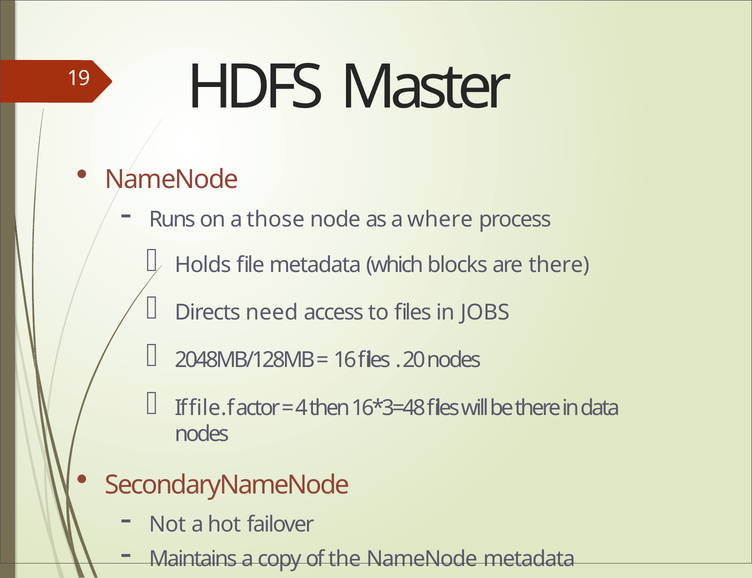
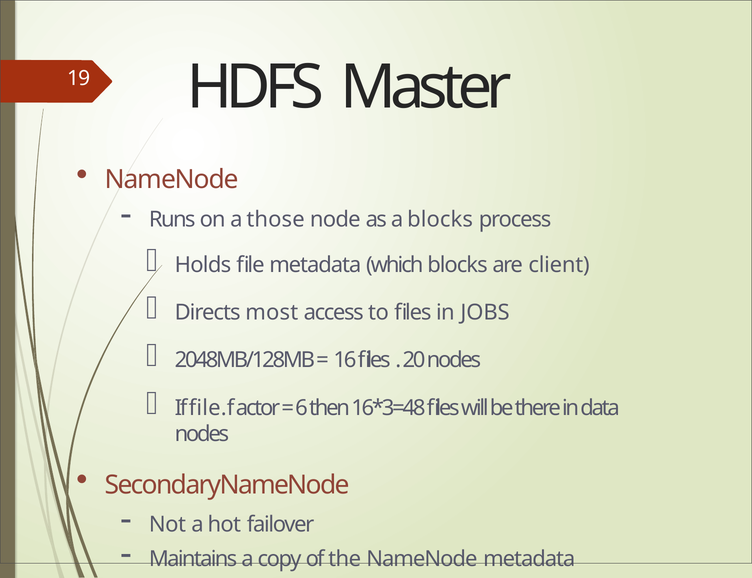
a where: where -> blocks (440, 220)
are there: there -> client (559, 265)
need: need -> most (272, 313)
4: 4 -> 6 (302, 408)
